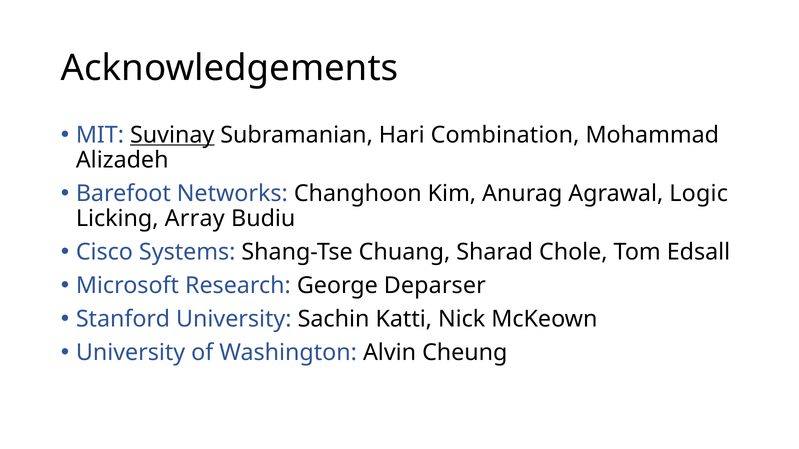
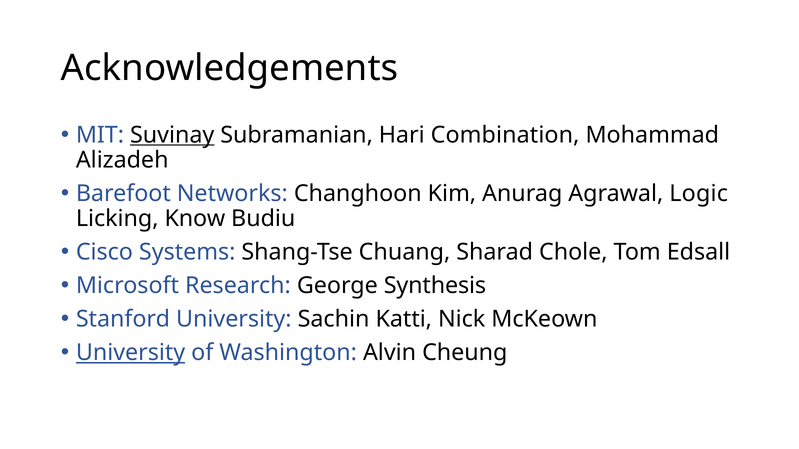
Array: Array -> Know (195, 219)
Deparser: Deparser -> Synthesis (435, 286)
University underline: none -> present (131, 353)
